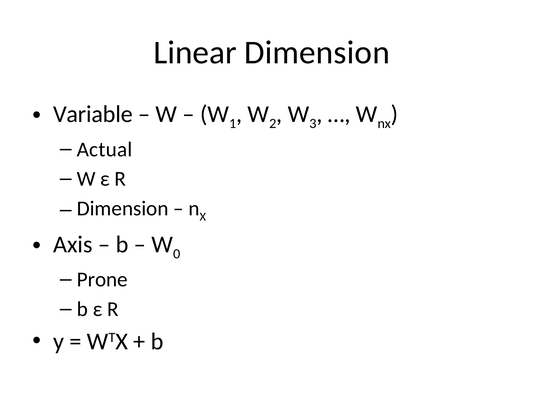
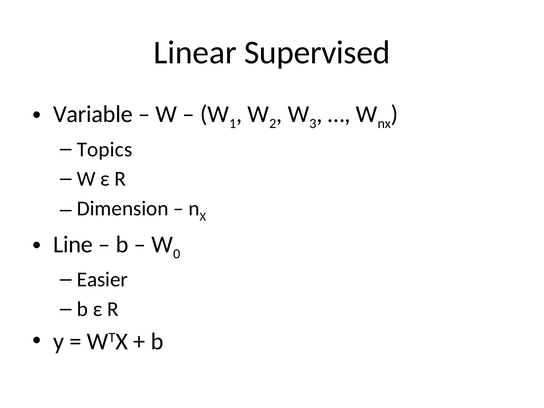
Linear Dimension: Dimension -> Supervised (317, 53)
Actual: Actual -> Topics (105, 149)
Axis: Axis -> Line (73, 244)
Prone: Prone -> Easier (102, 280)
